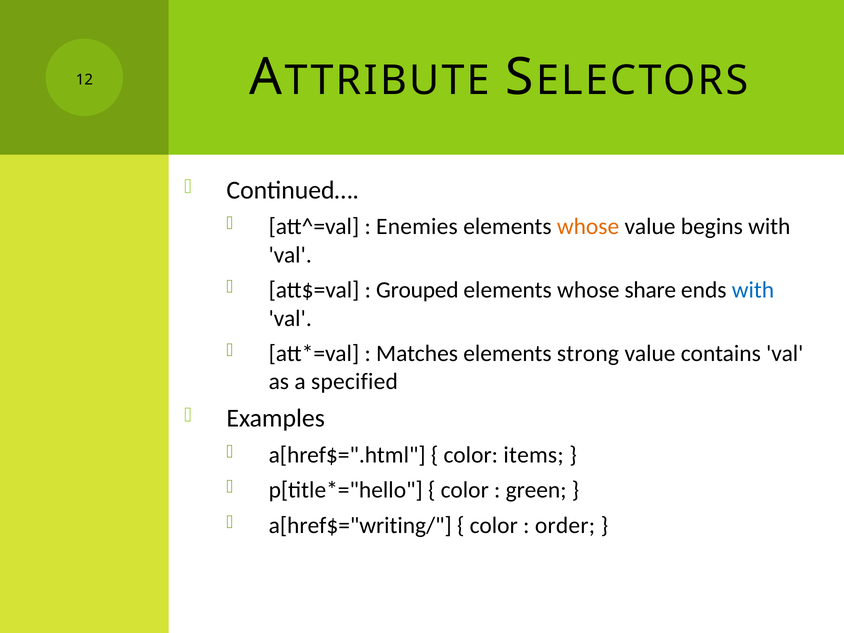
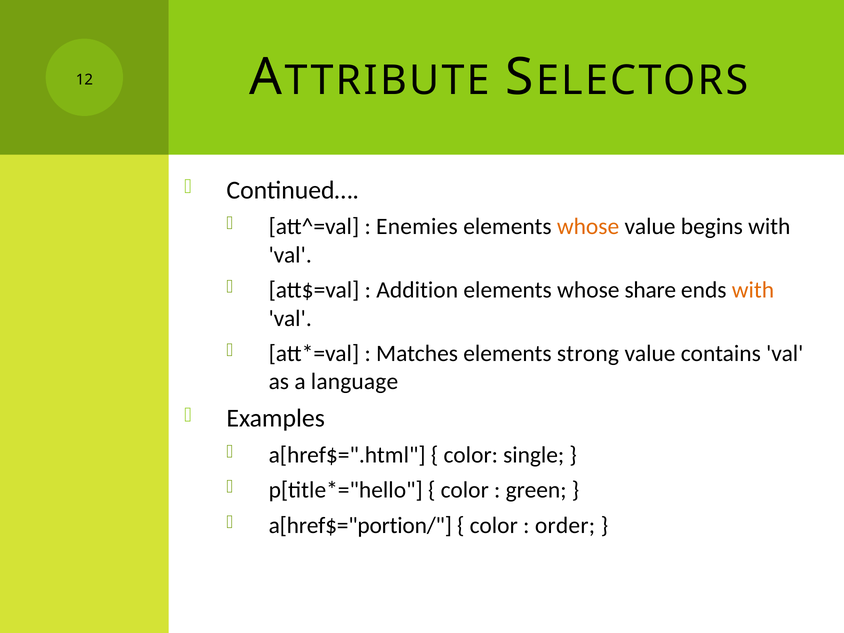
Grouped: Grouped -> Addition (417, 290)
with colour: blue -> orange (753, 290)
specified: specified -> language (355, 382)
items: items -> single (534, 455)
a[href$="writing/: a[href$="writing/ -> a[href$="portion/ (360, 525)
